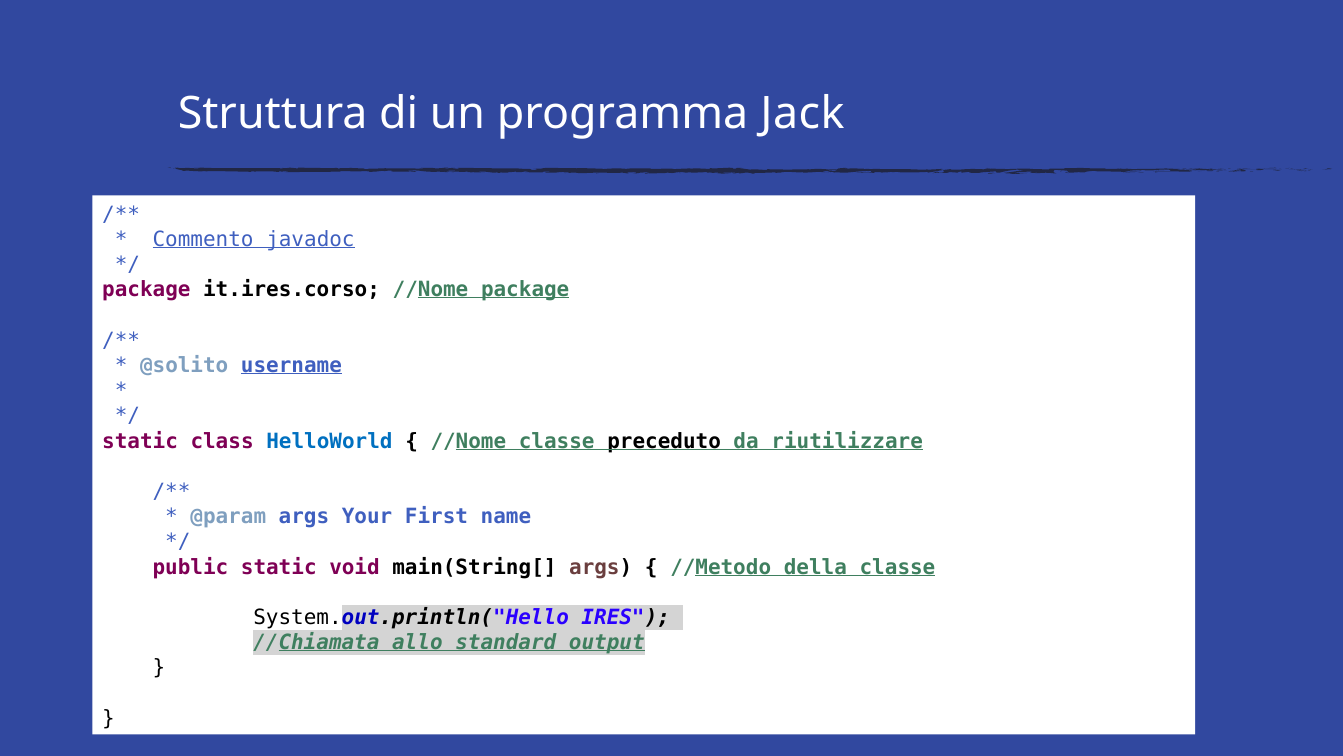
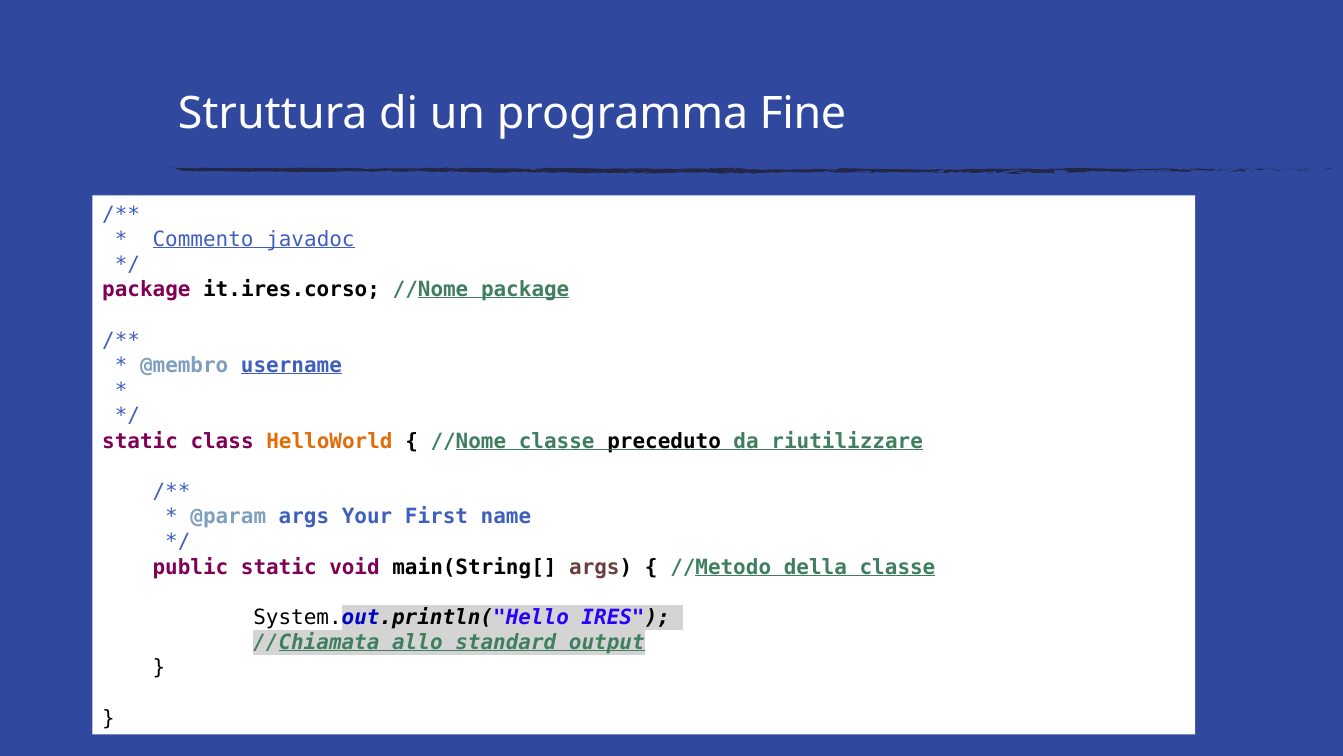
Jack: Jack -> Fine (803, 113)
@solito: @solito -> @membro (184, 365)
HelloWorld colour: blue -> orange (329, 441)
